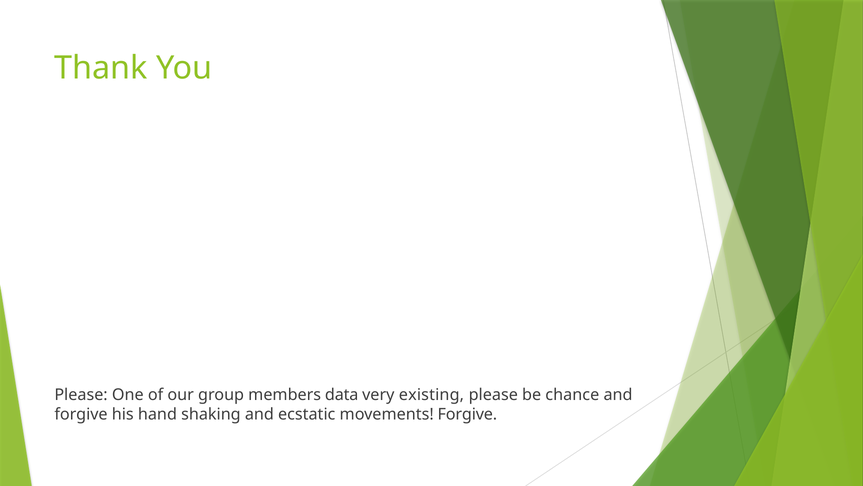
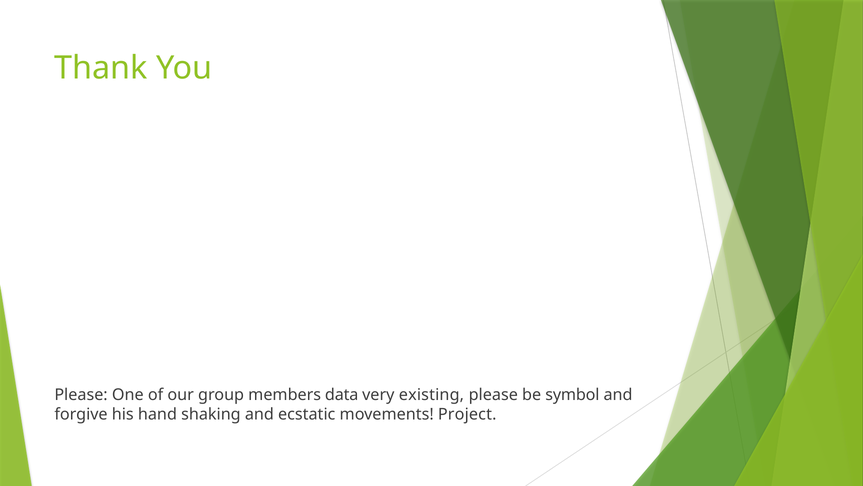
chance: chance -> symbol (572, 394)
movements Forgive: Forgive -> Project (467, 414)
